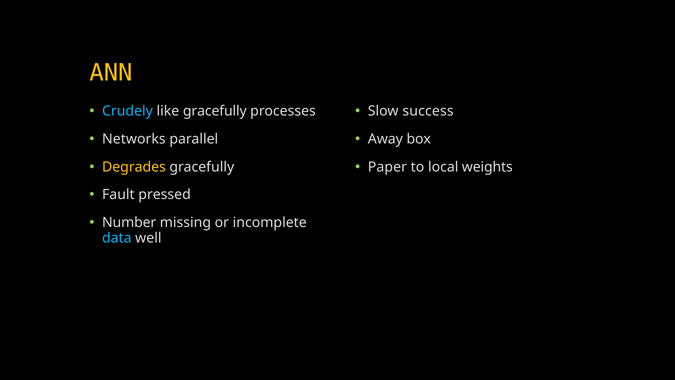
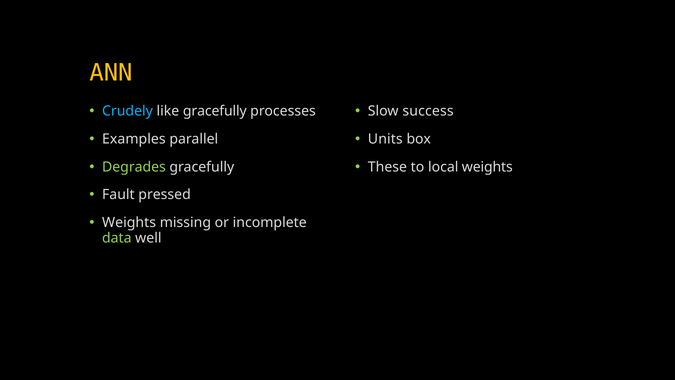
Networks: Networks -> Examples (134, 139)
Away: Away -> Units (385, 139)
Degrades colour: yellow -> light green (134, 167)
Paper: Paper -> These (387, 167)
Number: Number -> Weights (129, 222)
data colour: light blue -> light green (117, 238)
